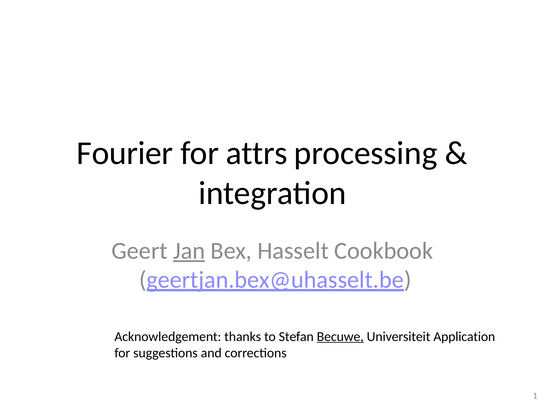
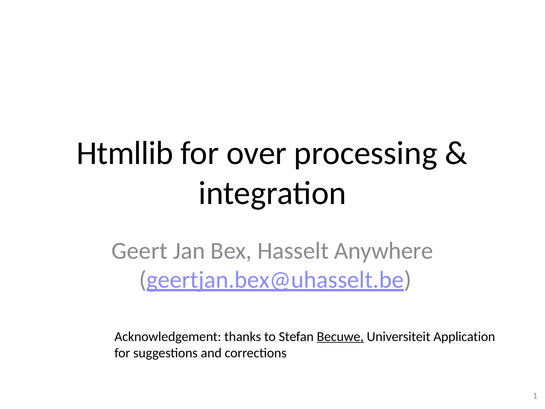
Fourier: Fourier -> Htmllib (125, 153)
attrs: attrs -> over (257, 153)
Jan underline: present -> none (189, 251)
Cookbook: Cookbook -> Anywhere (384, 251)
